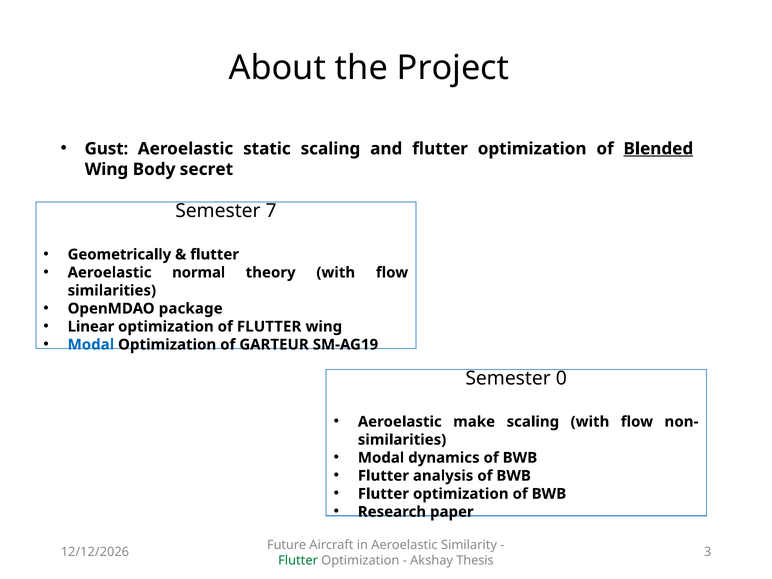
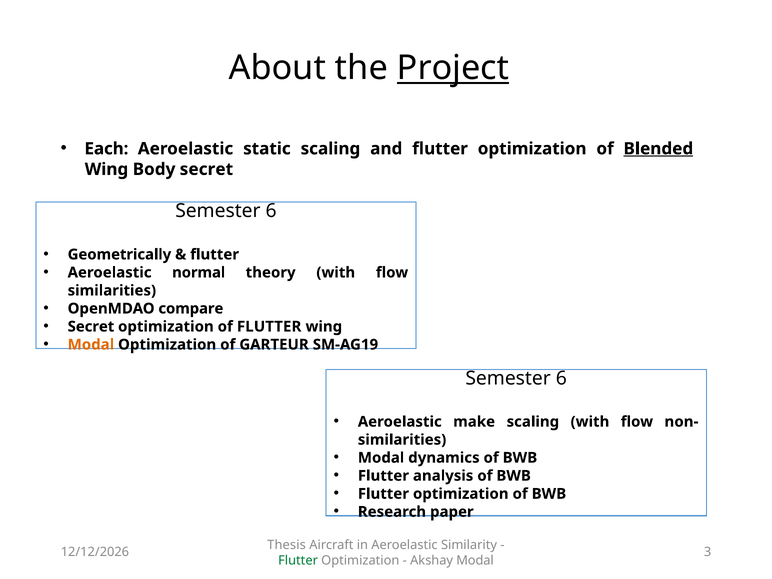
Project underline: none -> present (453, 68)
Gust: Gust -> Each (106, 149)
7: 7 -> 6 (271, 211)
package: package -> compare (191, 309)
Linear: Linear -> Secret (91, 327)
Modal colour: blue -> orange (91, 345)
0: 0 -> 6 (561, 378)
Future: Future -> Thesis (287, 545)
Akshay Thesis: Thesis -> Modal (475, 561)
